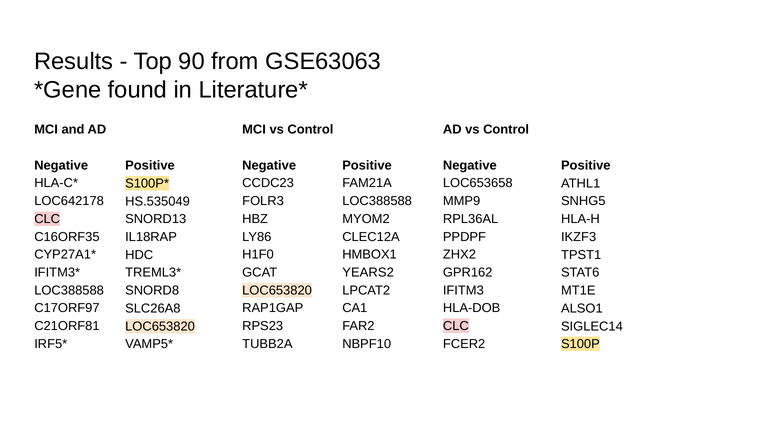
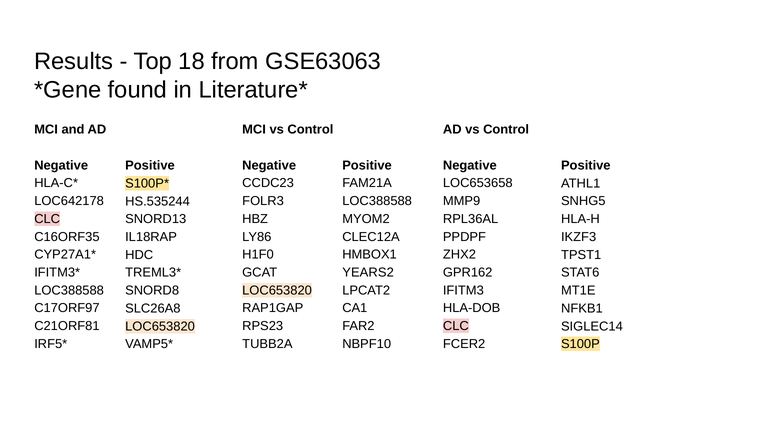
90: 90 -> 18 (192, 61)
HS.535049: HS.535049 -> HS.535244 (158, 201)
ALSO1: ALSO1 -> NFKB1 (582, 308)
